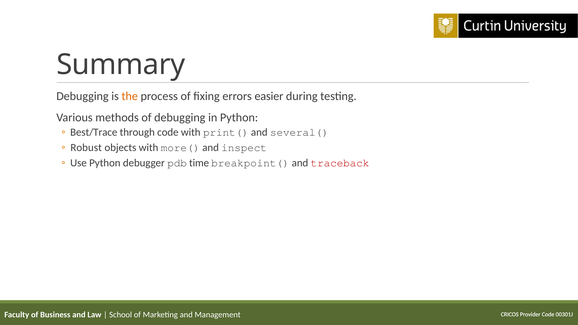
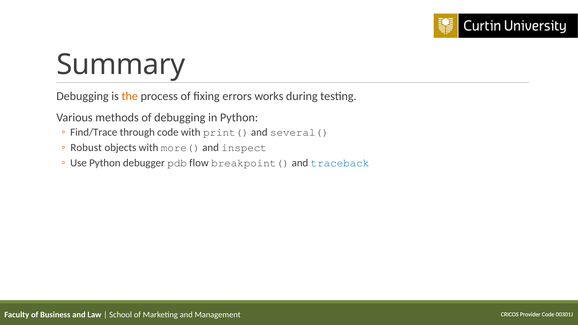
easier: easier -> works (269, 96)
Best/Trace: Best/Trace -> Find/Trace (94, 132)
time: time -> flow (199, 163)
traceback colour: red -> blue (340, 163)
